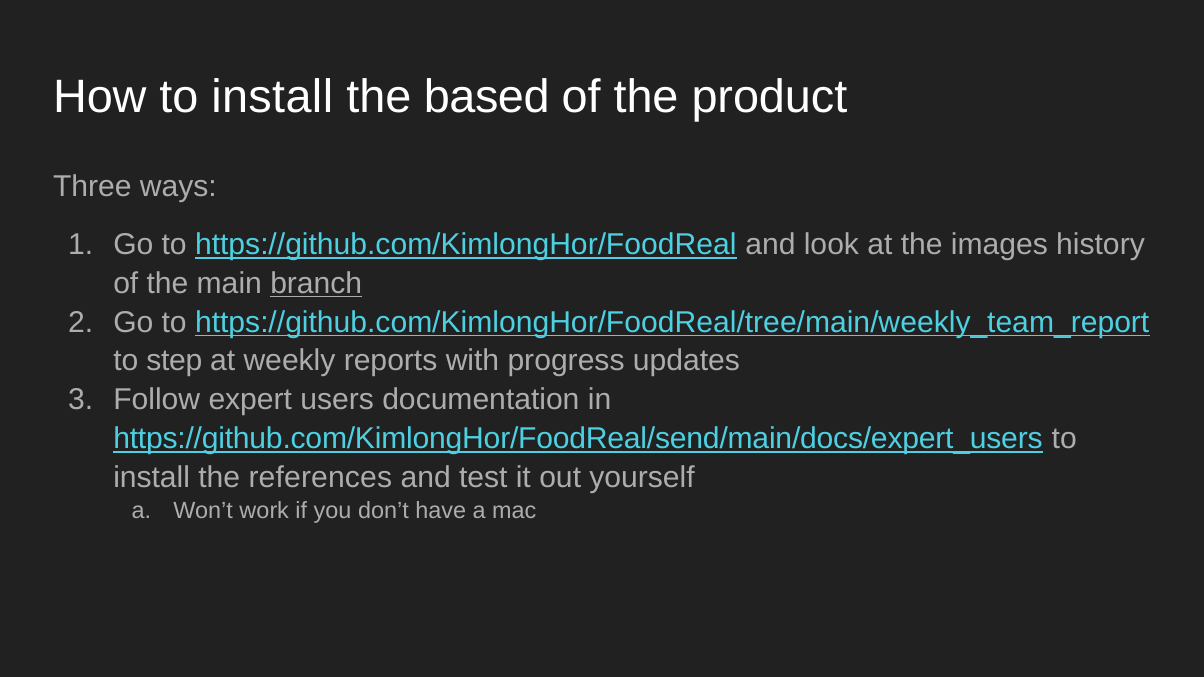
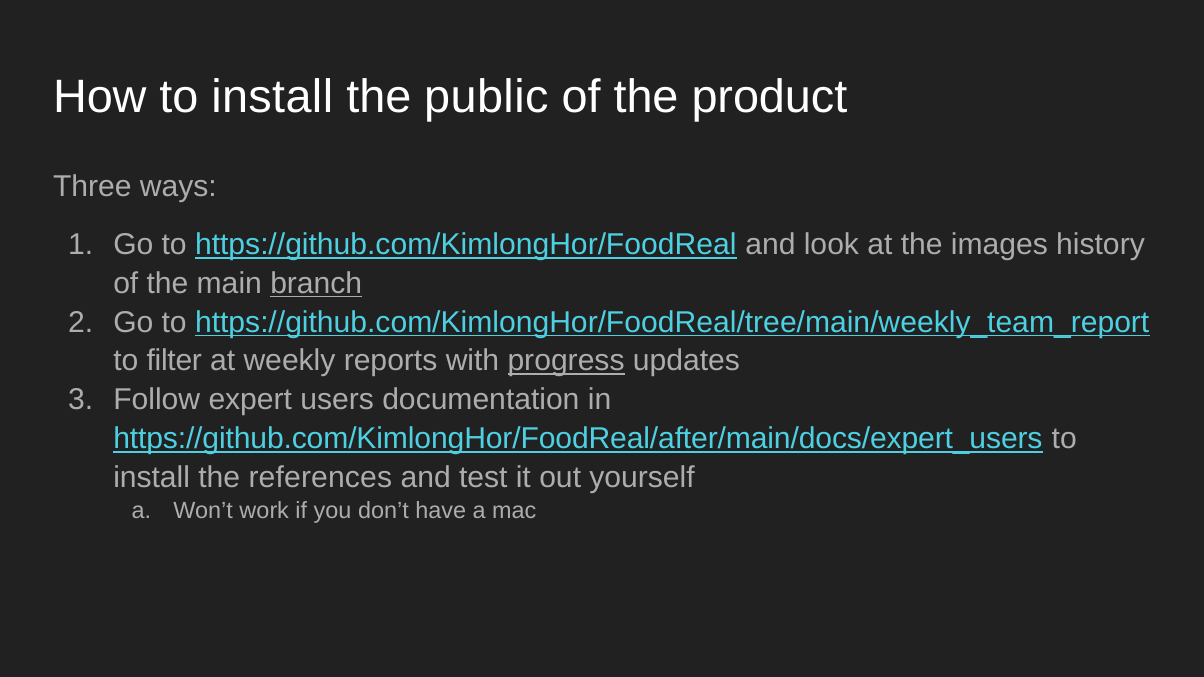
based: based -> public (486, 98)
step: step -> filter (174, 361)
progress underline: none -> present (566, 361)
https://github.com/KimlongHor/FoodReal/send/main/docs/expert_users: https://github.com/KimlongHor/FoodReal/send/main/docs/expert_users -> https://github.com/KimlongHor/FoodReal/after/main/docs/expert_users (578, 439)
